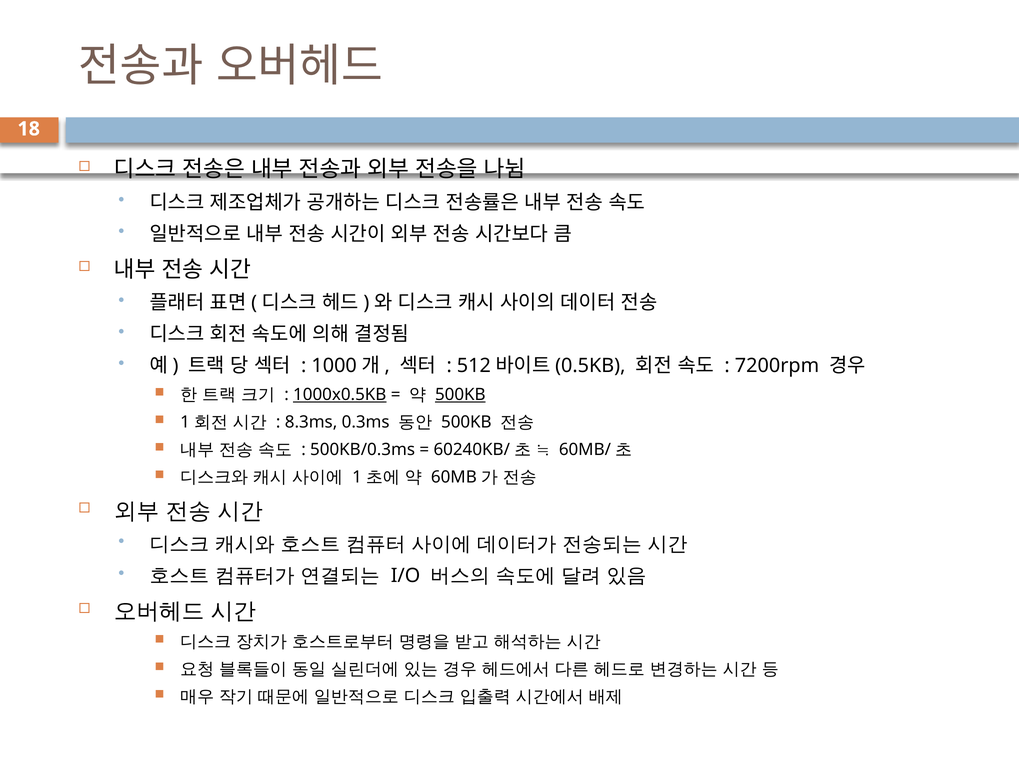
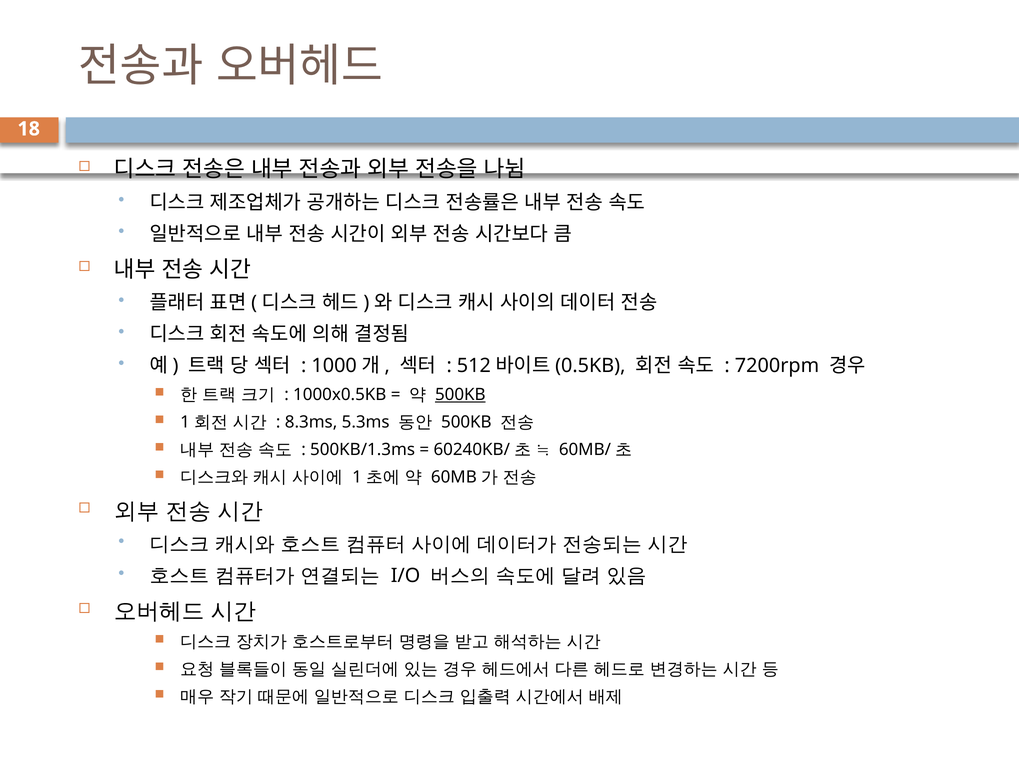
1000x0.5KB underline: present -> none (340, 395)
0.3ms: 0.3ms -> 5.3ms (366, 422)
500KB/0.3ms: 500KB/0.3ms -> 500KB/1.3ms (363, 450)
